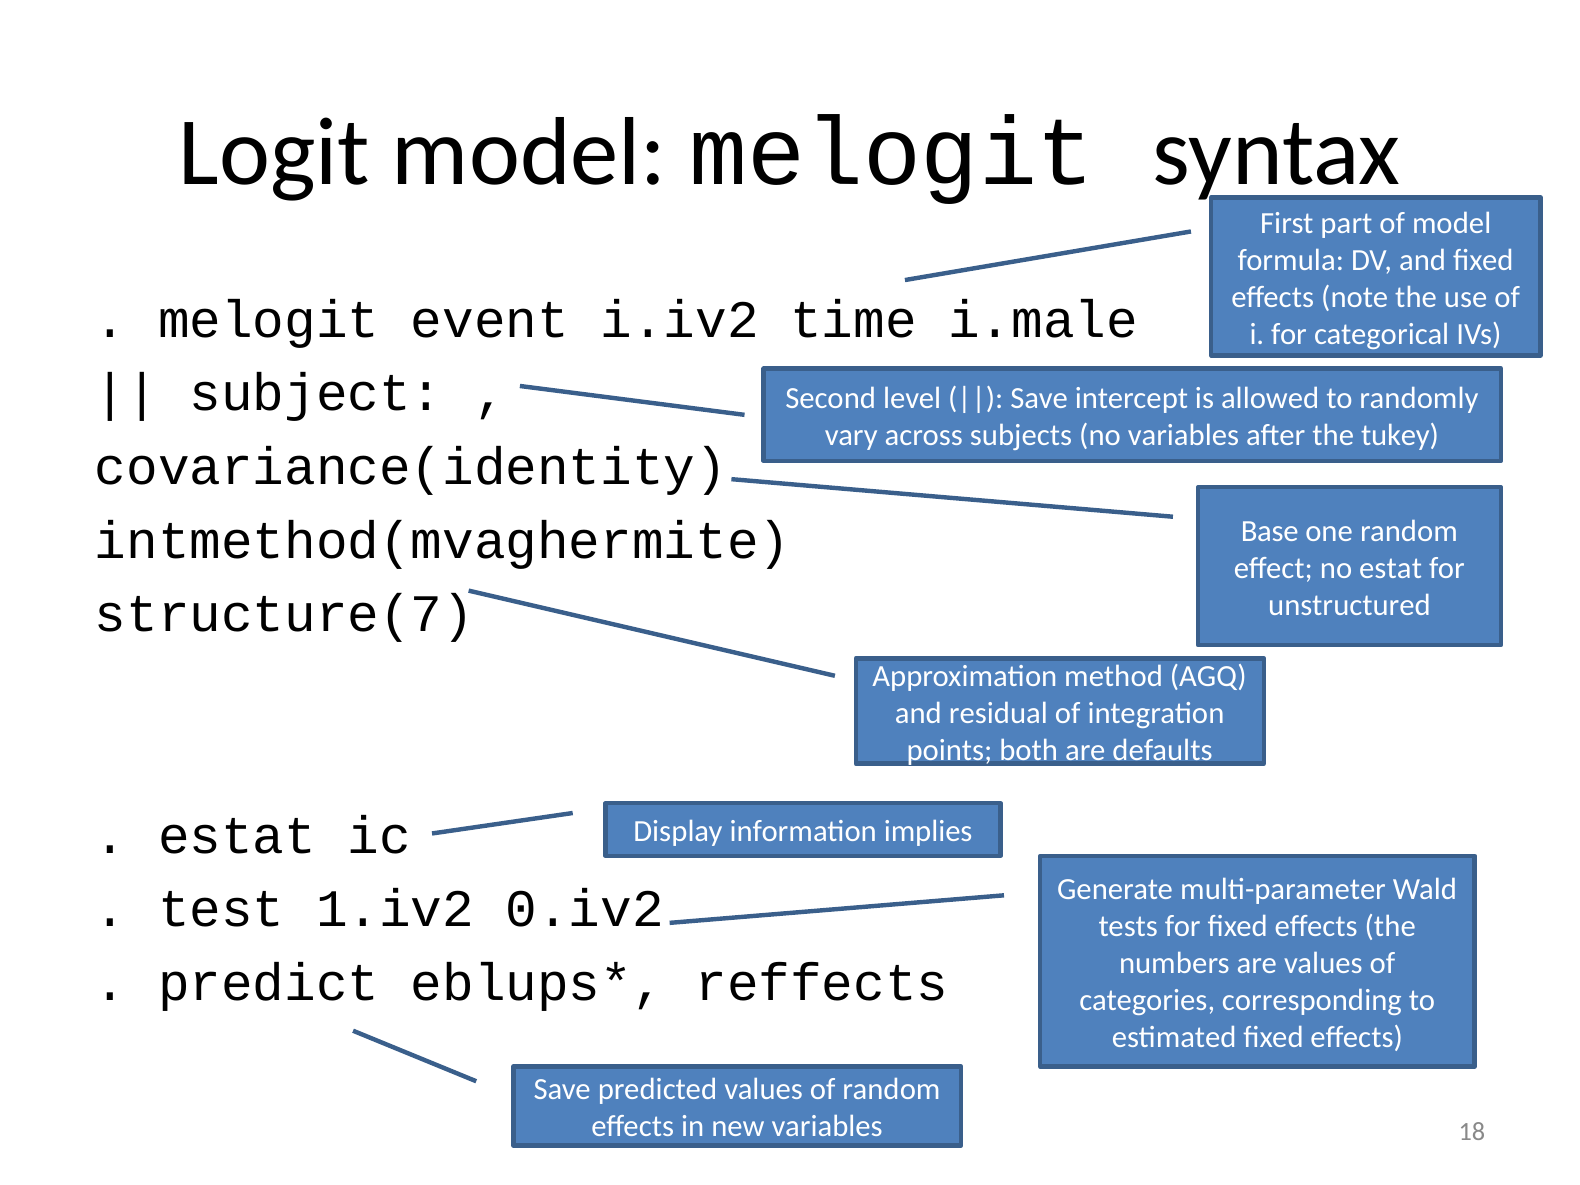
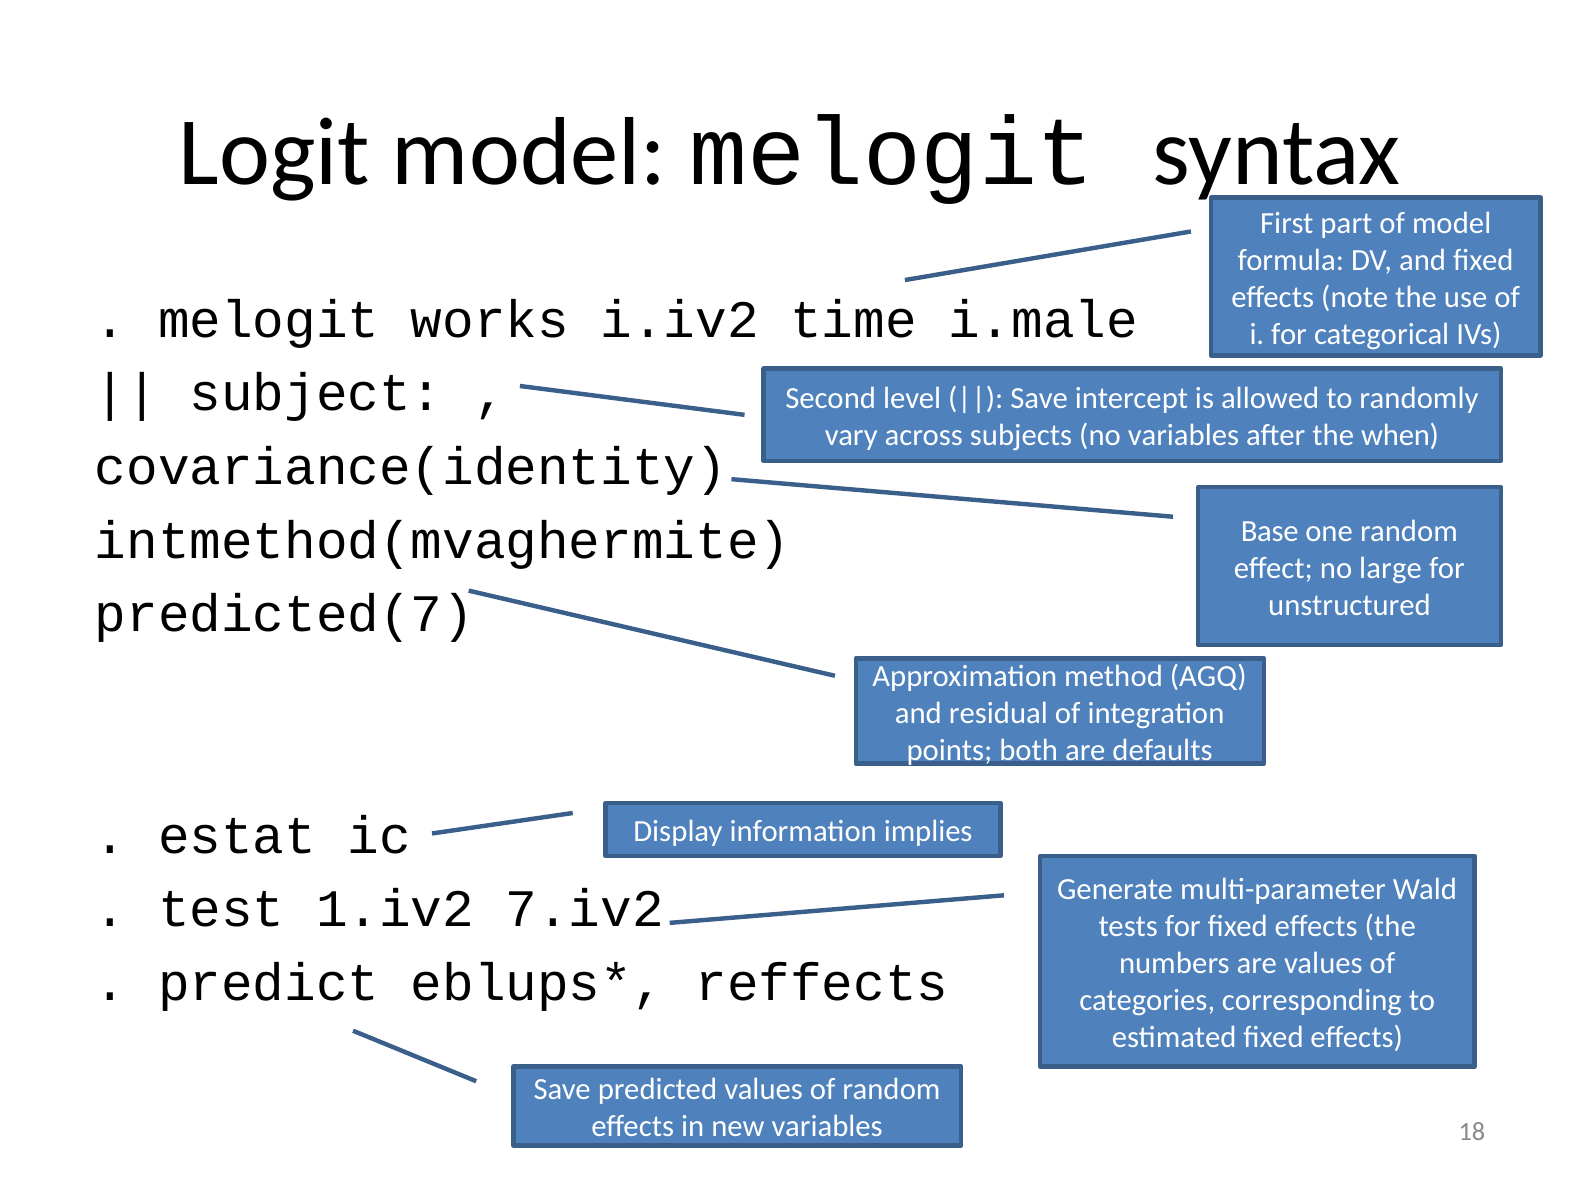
event: event -> works (490, 320)
tukey: tukey -> when (1400, 435)
no estat: estat -> large (1391, 568)
structure(7: structure(7 -> predicted(7 (284, 615)
0.iv2: 0.iv2 -> 7.iv2 (585, 909)
